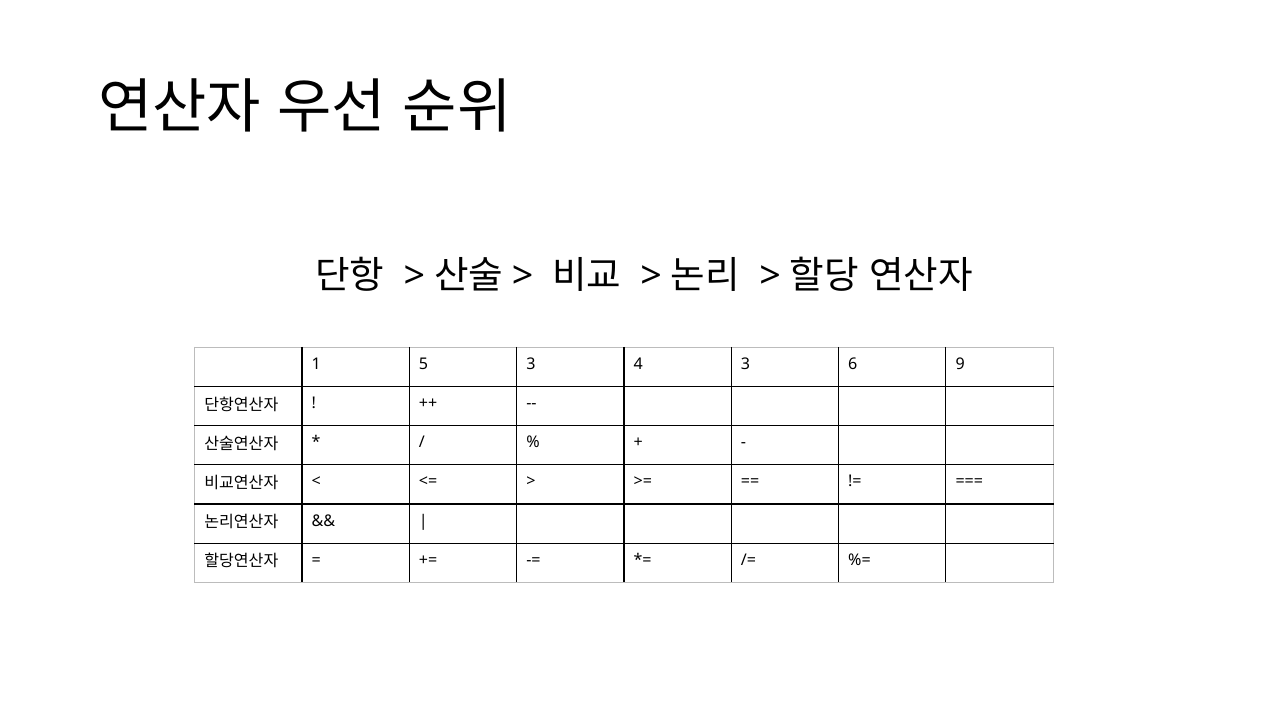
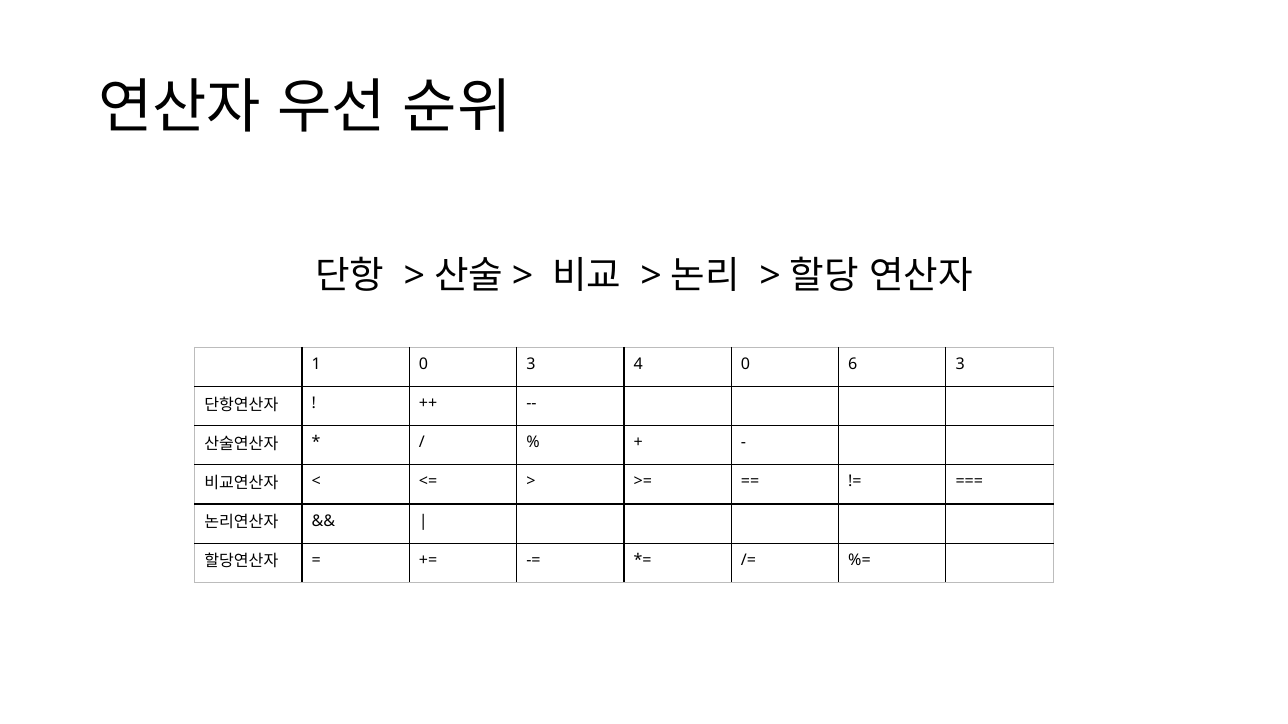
1 5: 5 -> 0 (424, 364)
4 3: 3 -> 0 (746, 364)
6 9: 9 -> 3 (960, 364)
